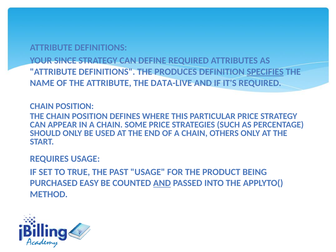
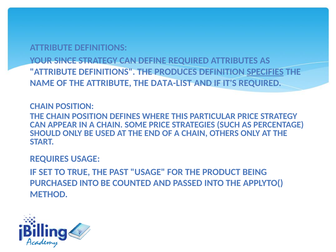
DATA-LIVE: DATA-LIVE -> DATA-LIST (171, 83)
PURCHASED EASY: EASY -> INTO (89, 183)
AND underline: present -> none (162, 183)
